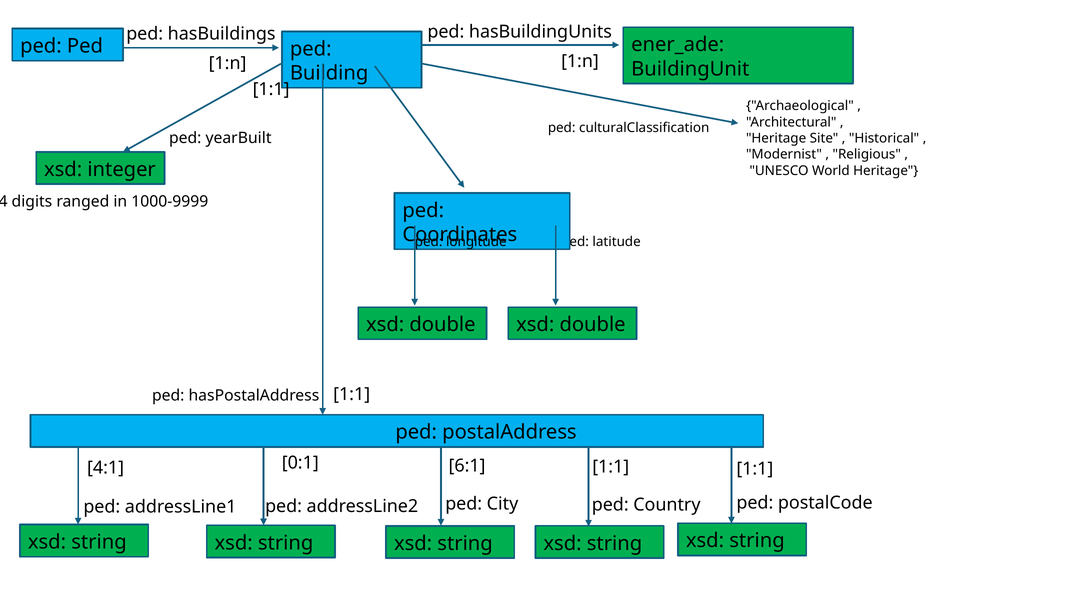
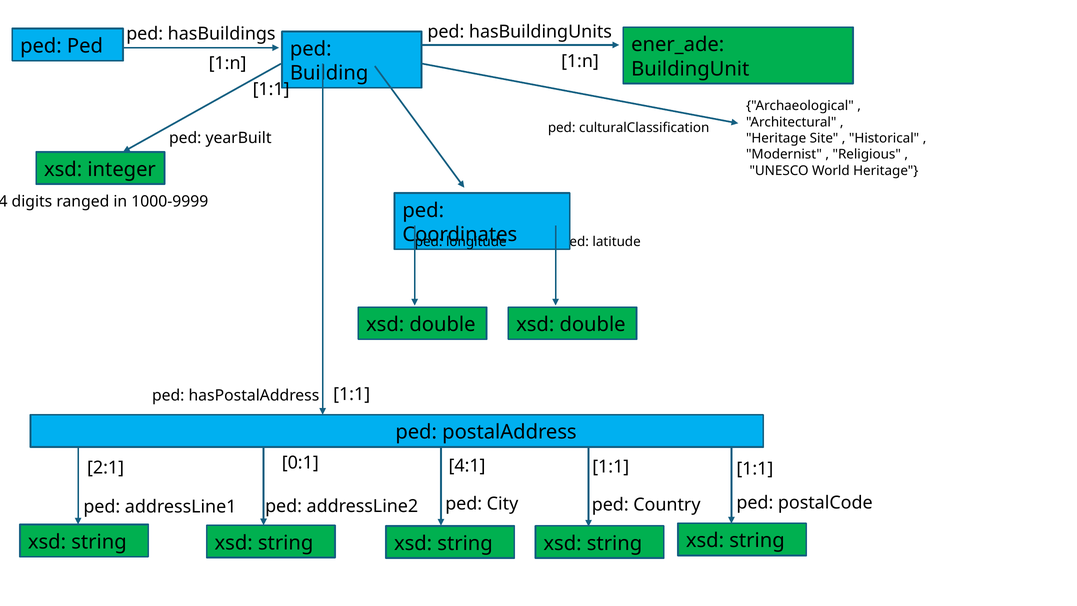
4:1: 4:1 -> 2:1 (106, 468)
6:1: 6:1 -> 4:1 (467, 466)
